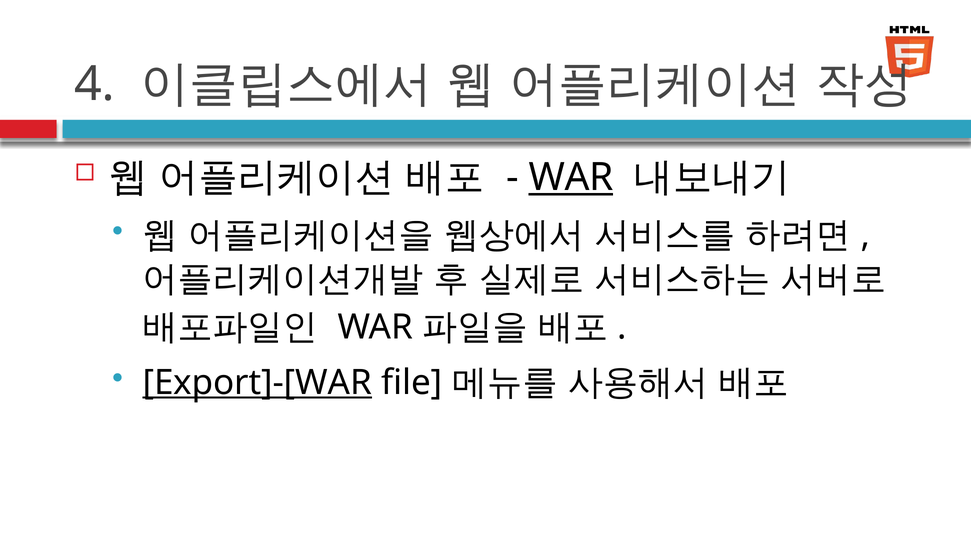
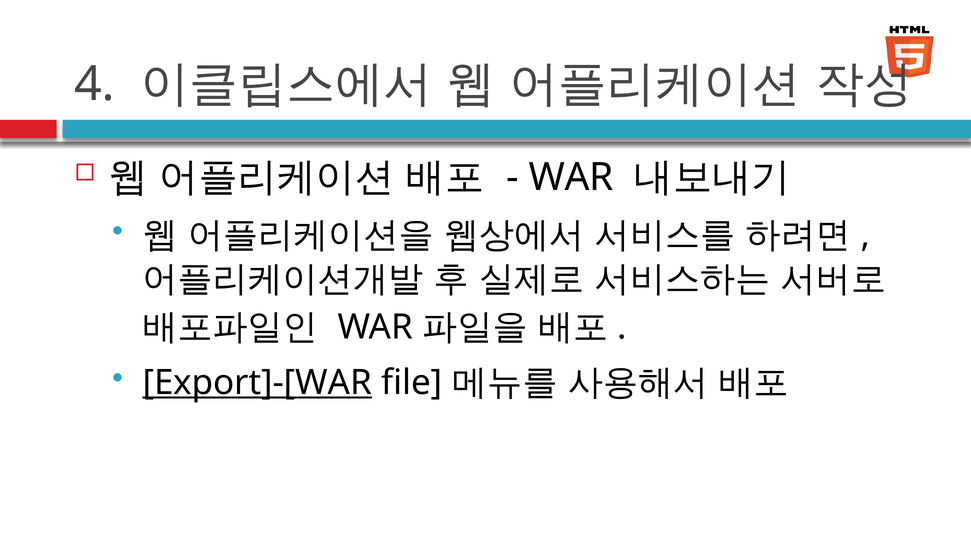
WAR underline: present -> none (571, 177)
